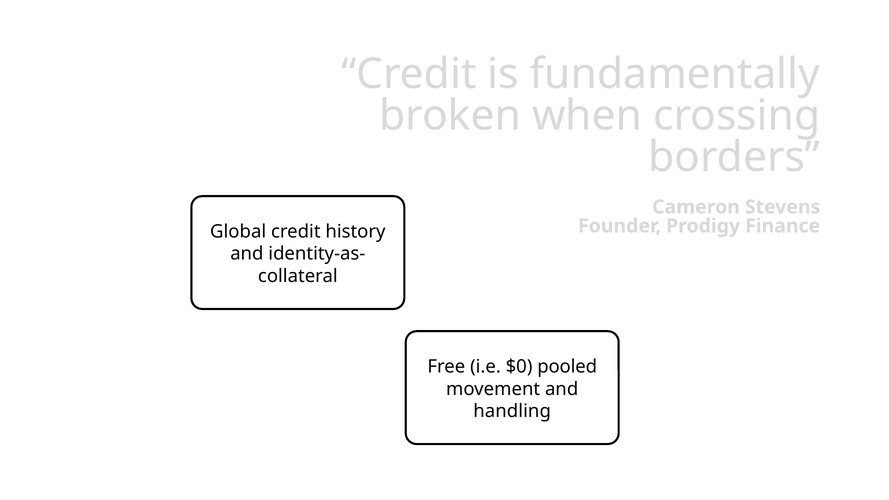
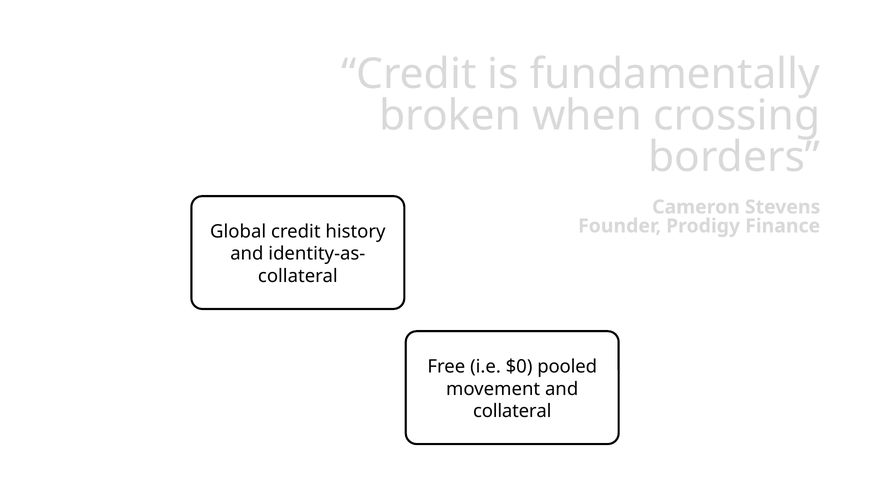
handling: handling -> collateral (512, 411)
